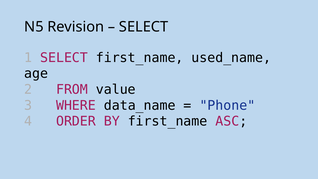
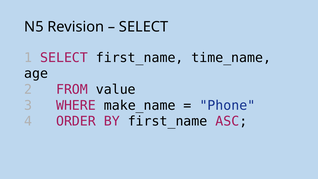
used_name: used_name -> time_name (231, 58)
data_name: data_name -> make_name (140, 105)
